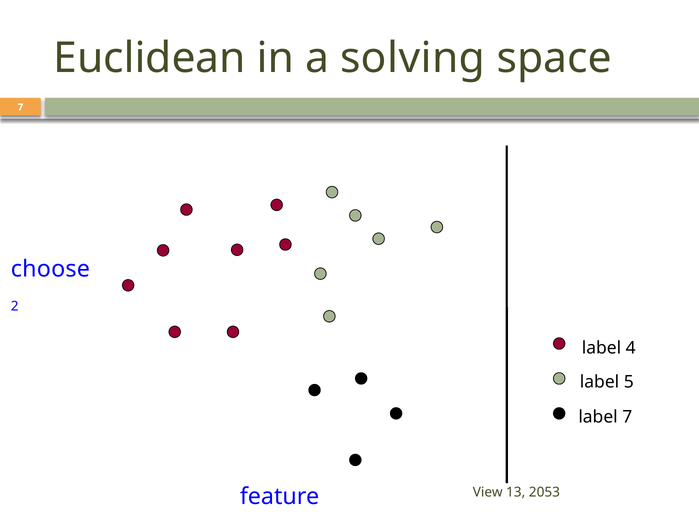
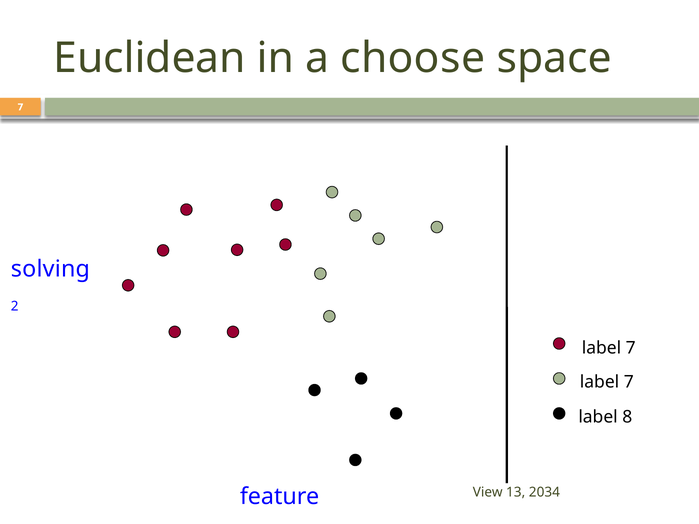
solving: solving -> choose (413, 58)
choose: choose -> solving (50, 269)
4: 4 -> 7 (631, 348)
5: 5 -> 7 (629, 382)
label 7: 7 -> 8 (627, 417)
2053: 2053 -> 2034 (544, 493)
